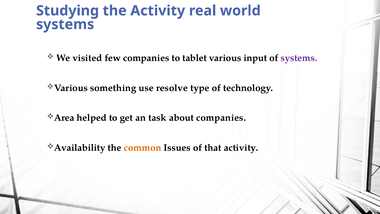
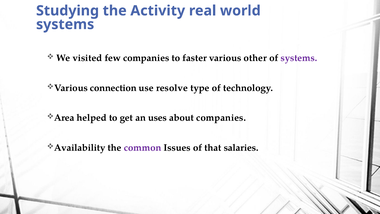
tablet: tablet -> faster (195, 58)
input: input -> other (255, 58)
something: something -> connection (113, 88)
task: task -> uses (157, 118)
common colour: orange -> purple (143, 148)
that activity: activity -> salaries (241, 148)
